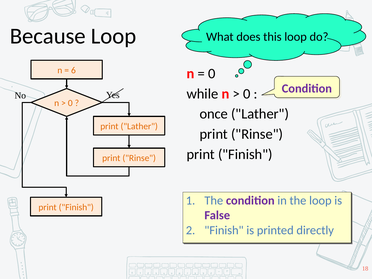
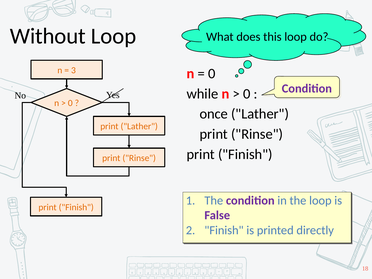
Because: Because -> Without (48, 36)
6: 6 -> 3 (73, 70)
